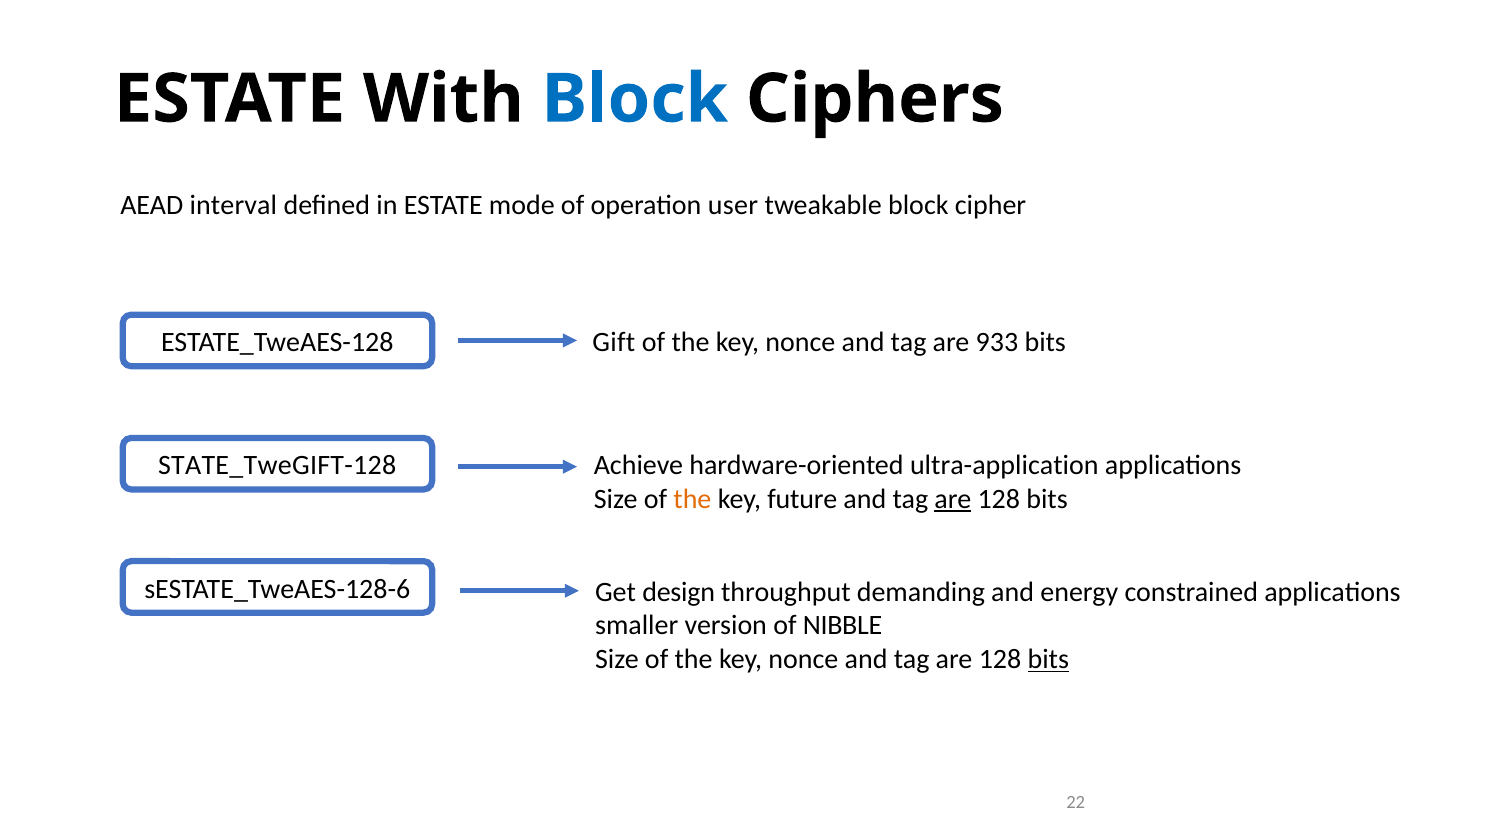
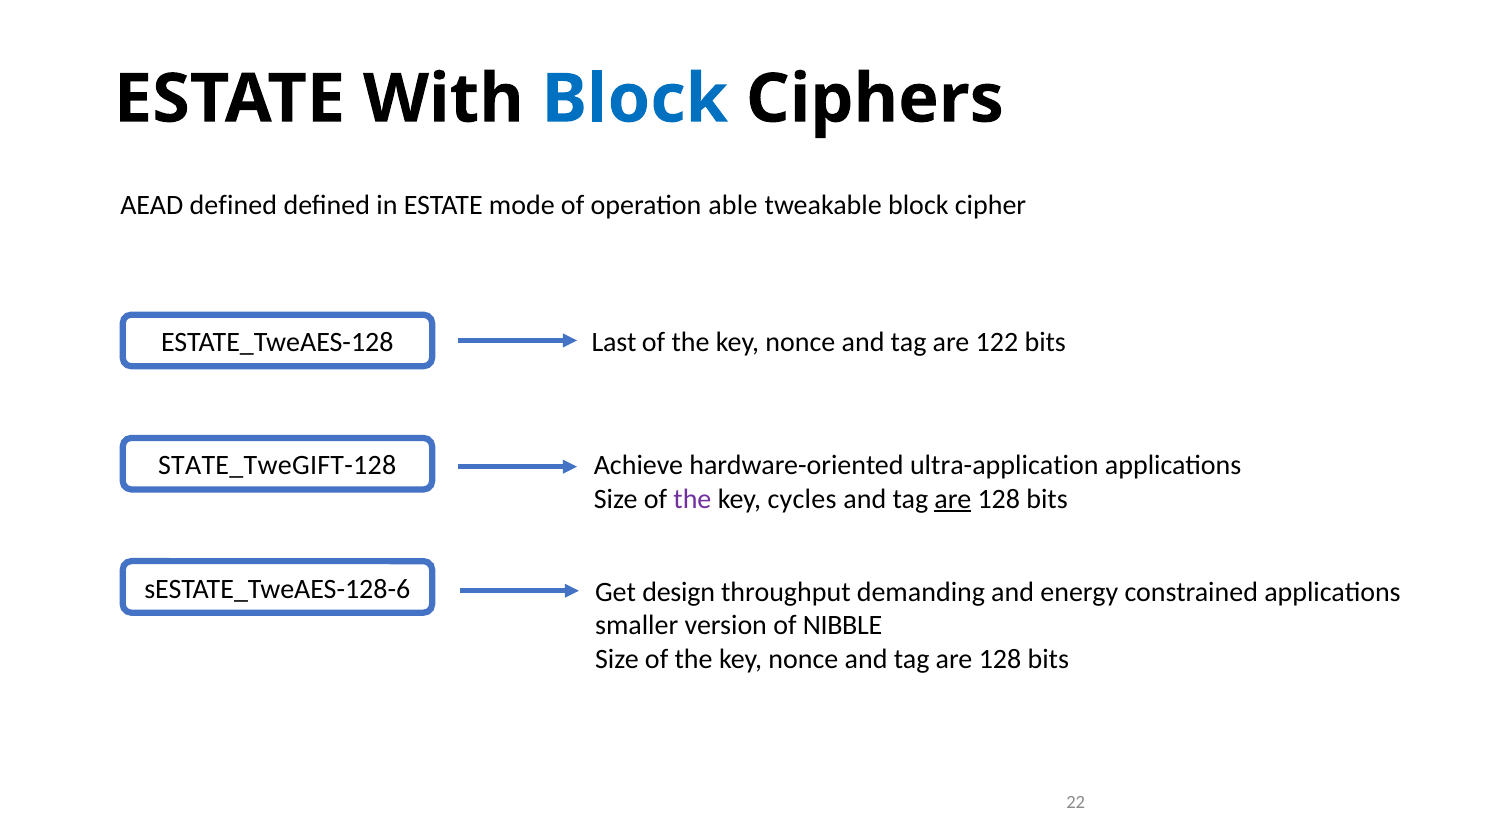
AEAD interval: interval -> defined (233, 205)
user: user -> able (733, 205)
Gift: Gift -> Last (614, 342)
933: 933 -> 122 (997, 342)
the colour: orange -> purple (692, 499)
future: future -> cycles (802, 499)
bits underline: present -> none (1048, 660)
